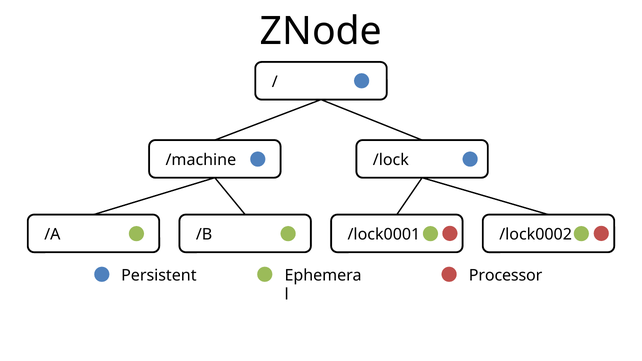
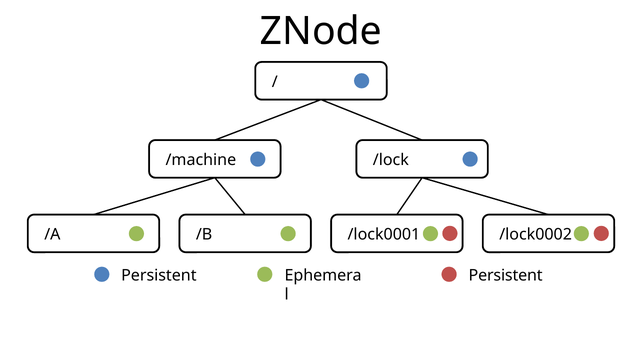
Processor: Processor -> Persistent (506, 275)
